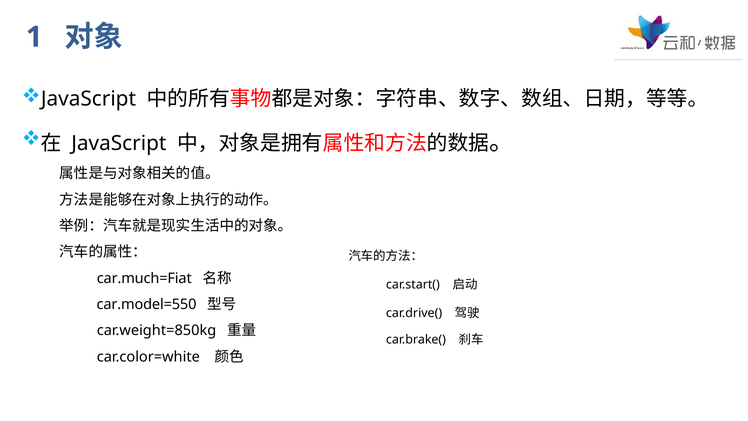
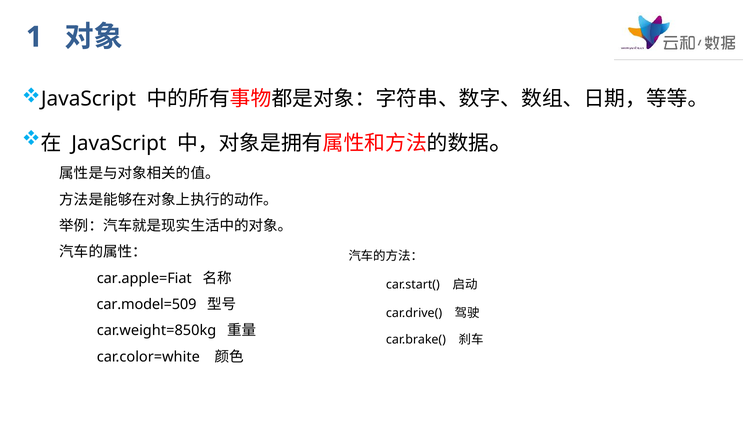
car.much=Fiat: car.much=Fiat -> car.apple=Fiat (144, 278)
car.model=550: car.model=550 -> car.model=509 (147, 304)
